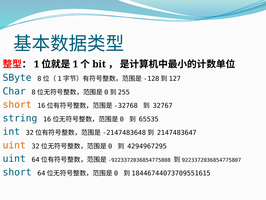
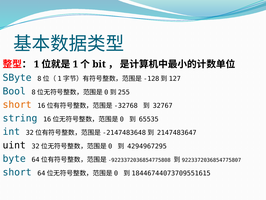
Char: Char -> Bool (14, 91)
uint colour: orange -> black (14, 145)
uint: uint -> byte (14, 158)
